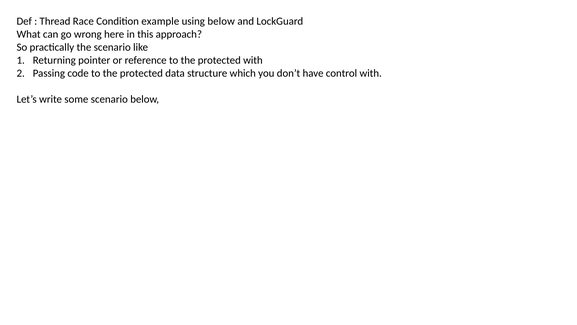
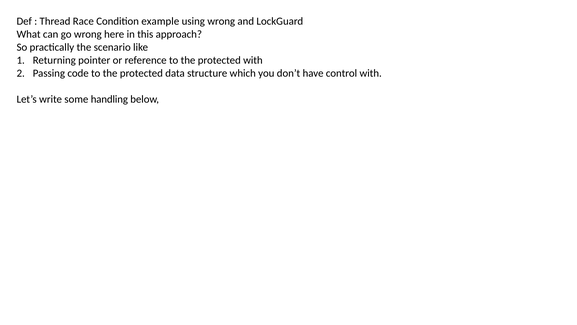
using below: below -> wrong (221, 21)
some scenario: scenario -> handling (109, 99)
